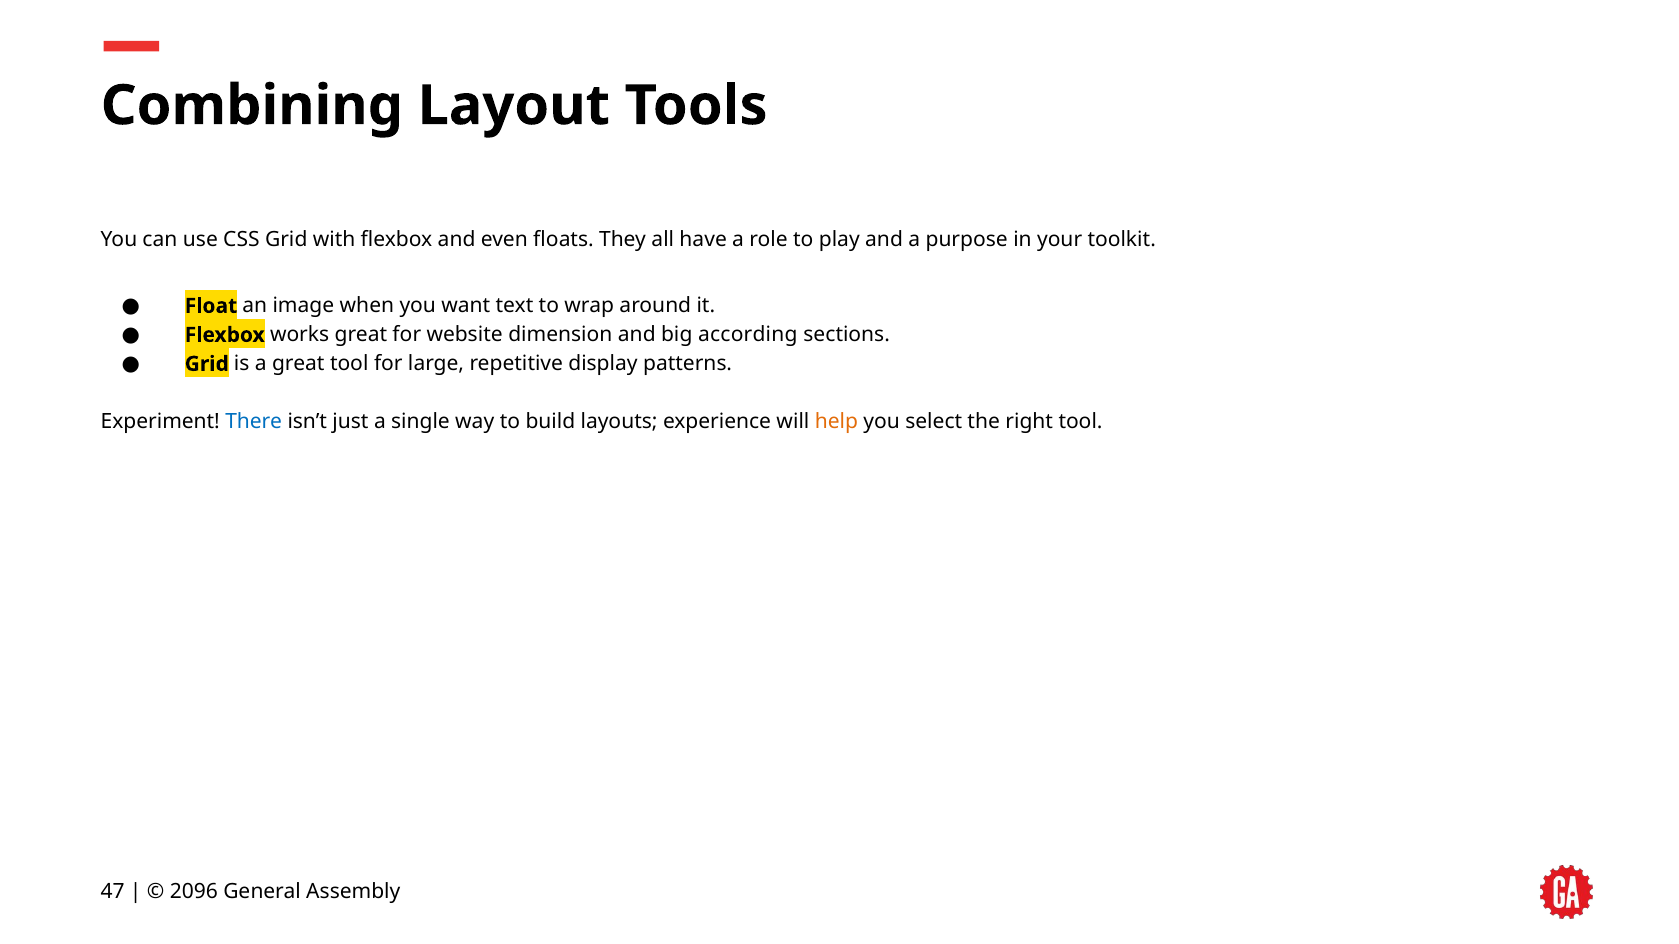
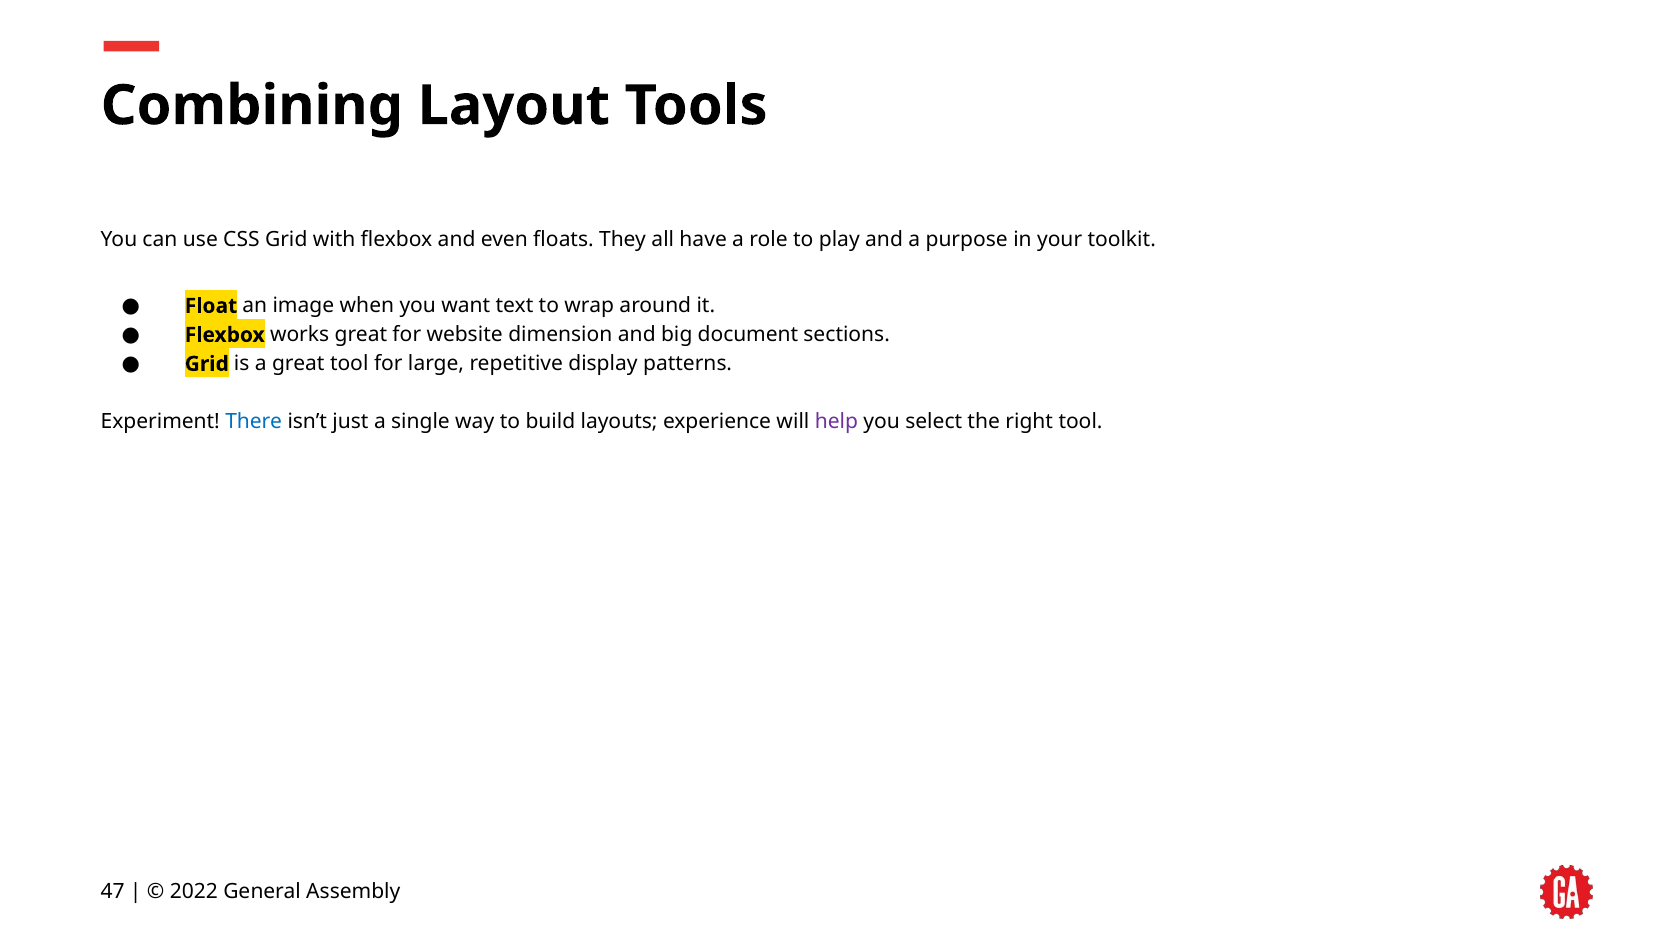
according: according -> document (748, 335)
help colour: orange -> purple (836, 422)
2096: 2096 -> 2022 (194, 892)
